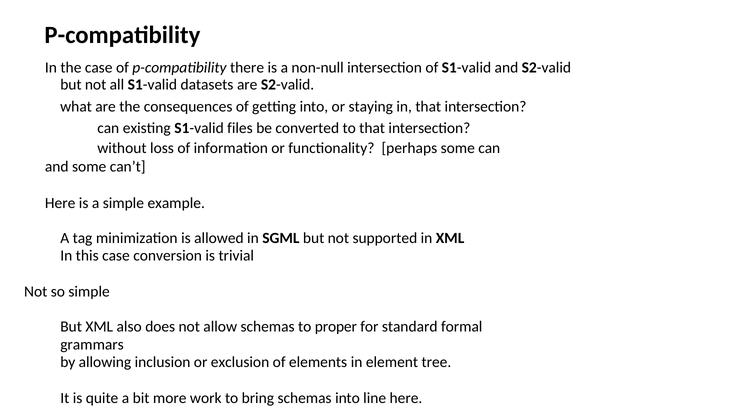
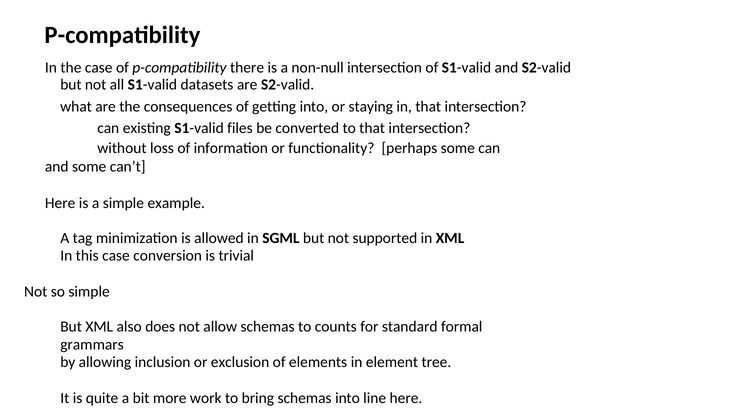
proper: proper -> counts (336, 326)
